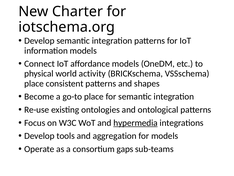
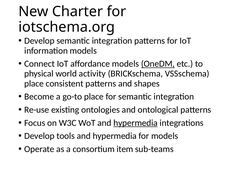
OneDM underline: none -> present (158, 64)
tools and aggregation: aggregation -> hypermedia (115, 136)
gaps: gaps -> item (125, 149)
